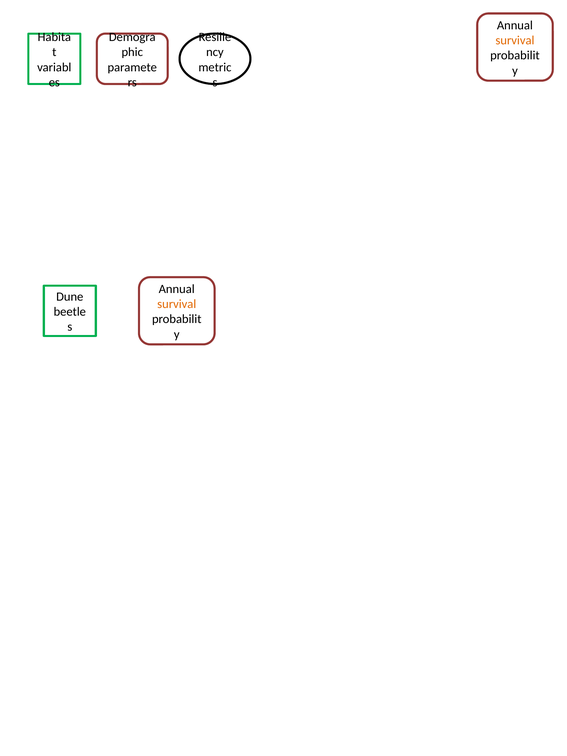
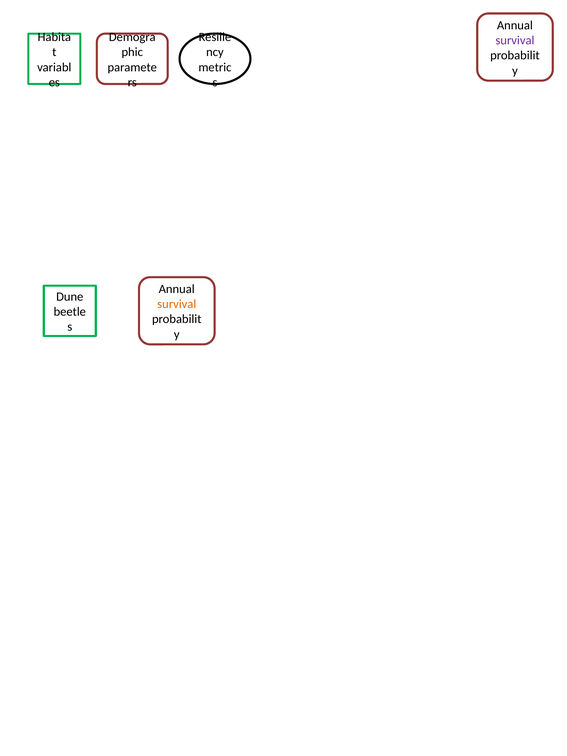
survival colour: orange -> purple (515, 40)
